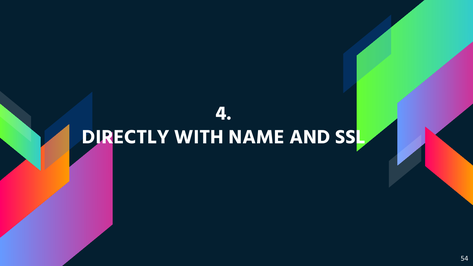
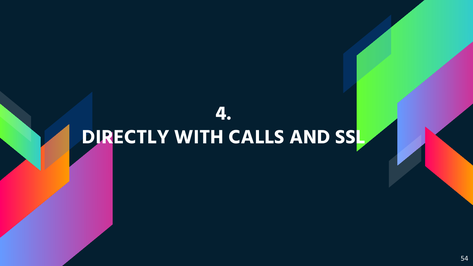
NAME: NAME -> CALLS (257, 137)
